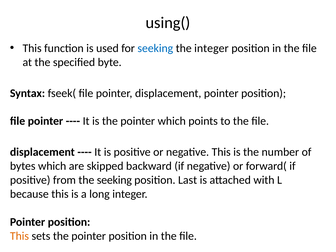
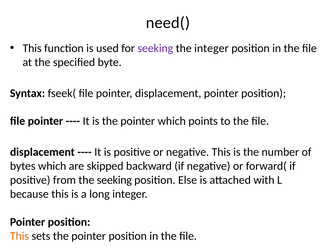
using(: using( -> need( (168, 23)
seeking colour: blue -> purple (155, 48)
Last: Last -> Else (188, 180)
